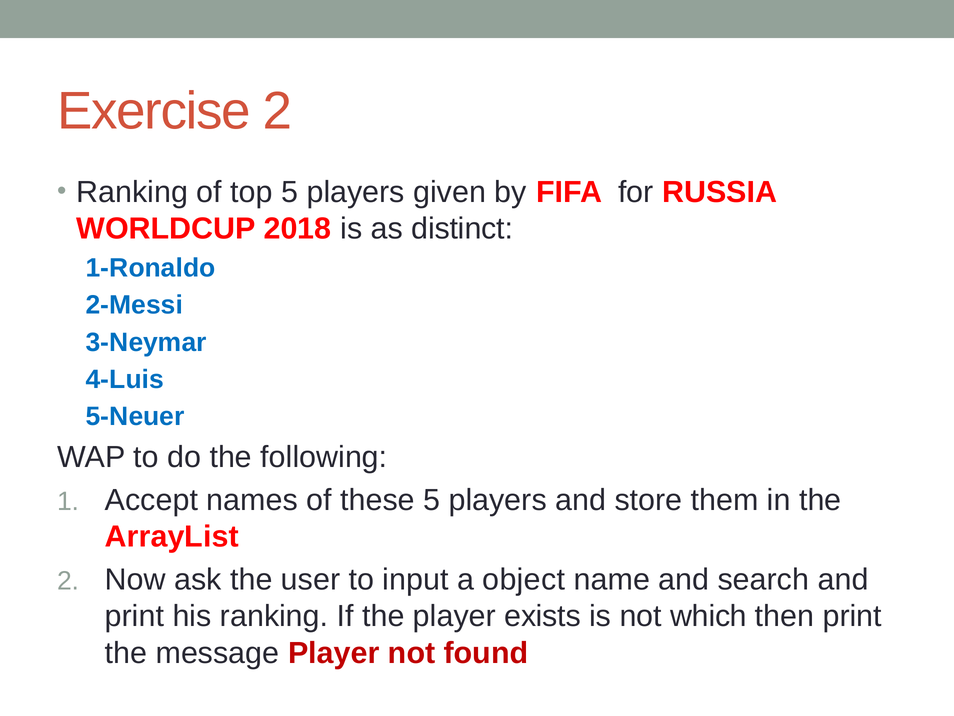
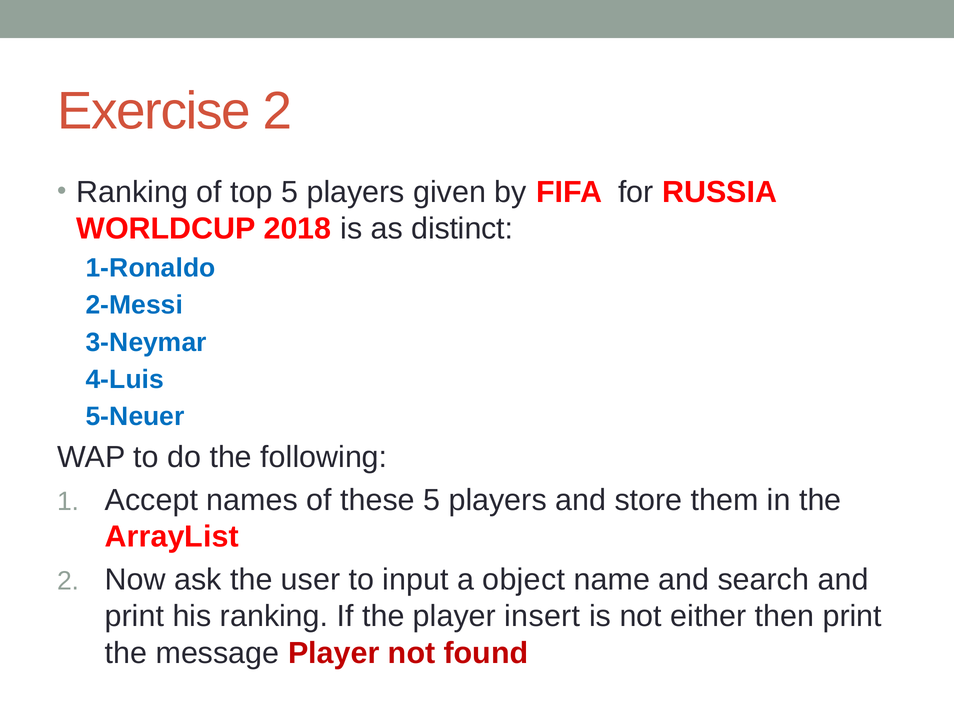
exists: exists -> insert (542, 616)
which: which -> either (708, 616)
